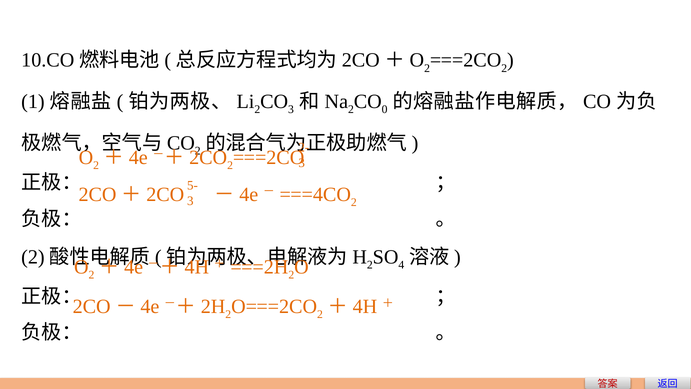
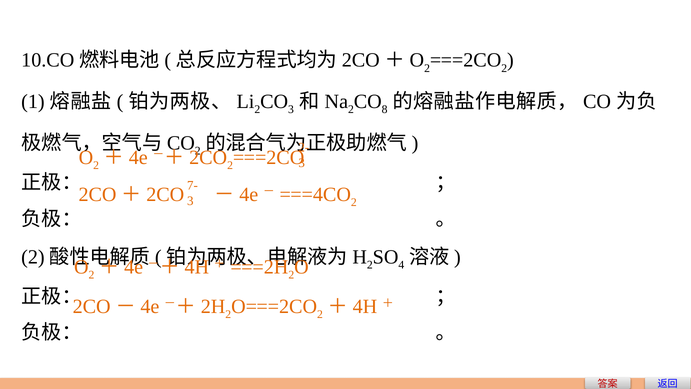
0: 0 -> 8 (385, 109)
5-: 5- -> 7- (192, 185)
